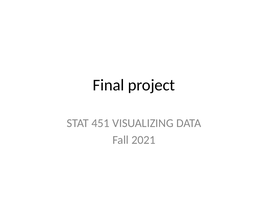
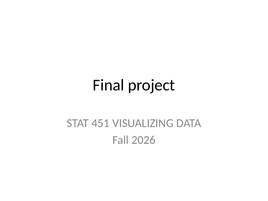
2021: 2021 -> 2026 (143, 140)
